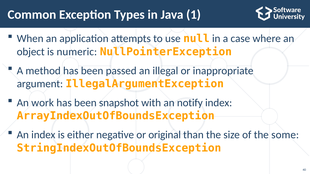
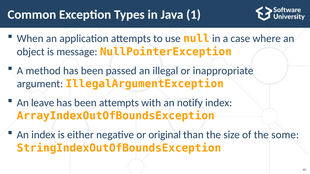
numeric: numeric -> message (77, 52)
work: work -> leave (43, 103)
been snapshot: snapshot -> attempts (119, 103)
